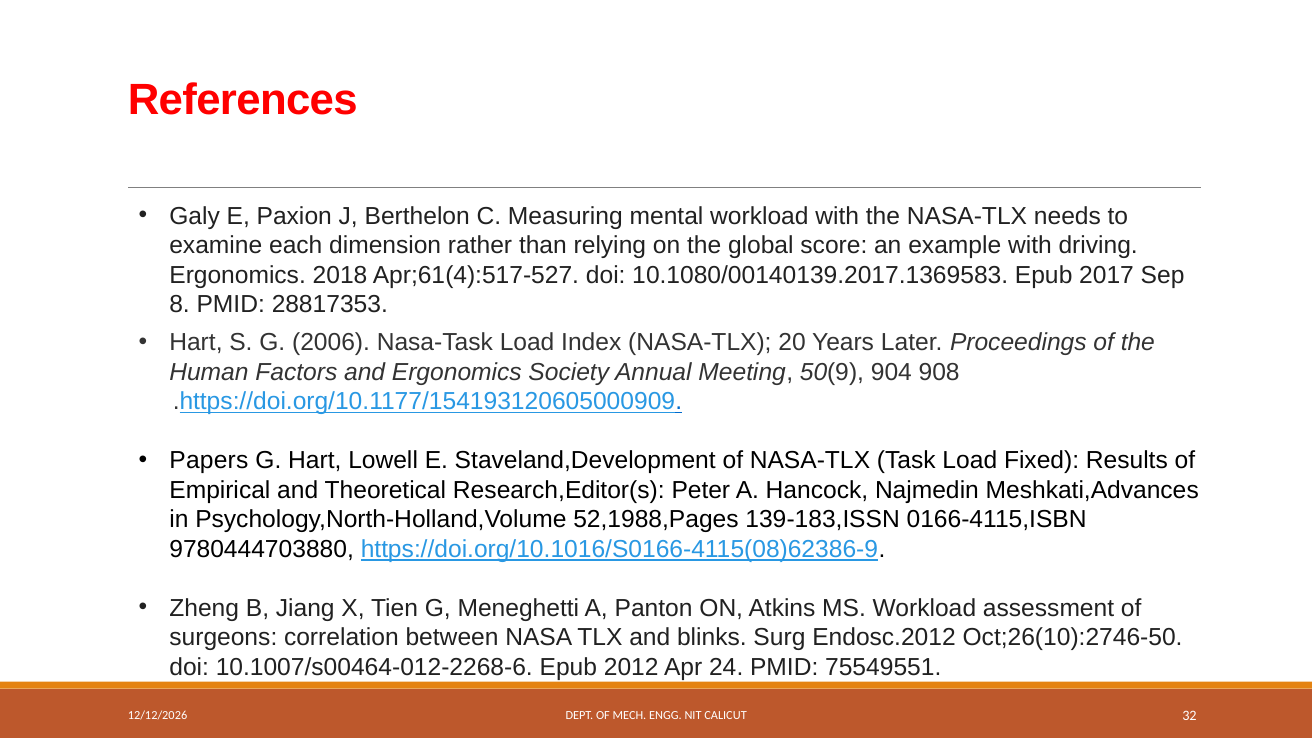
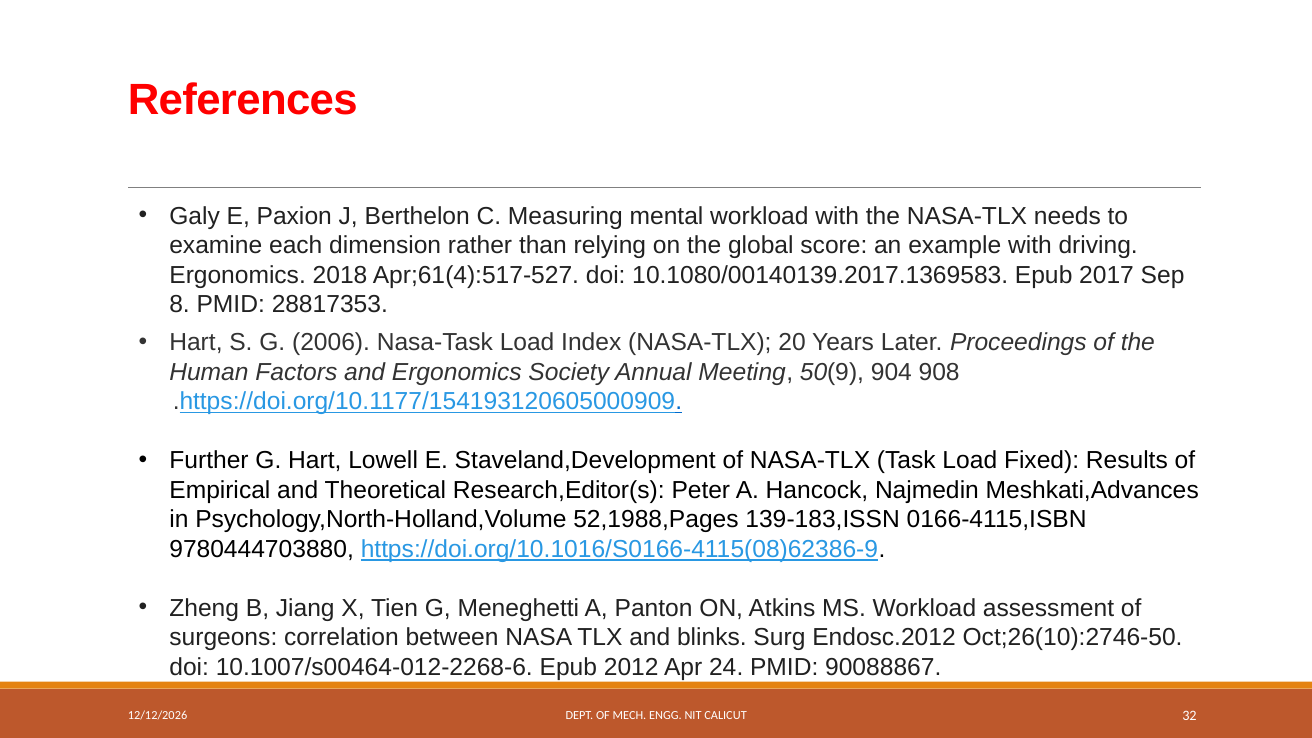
Papers: Papers -> Further (209, 460)
75549551: 75549551 -> 90088867 (883, 667)
